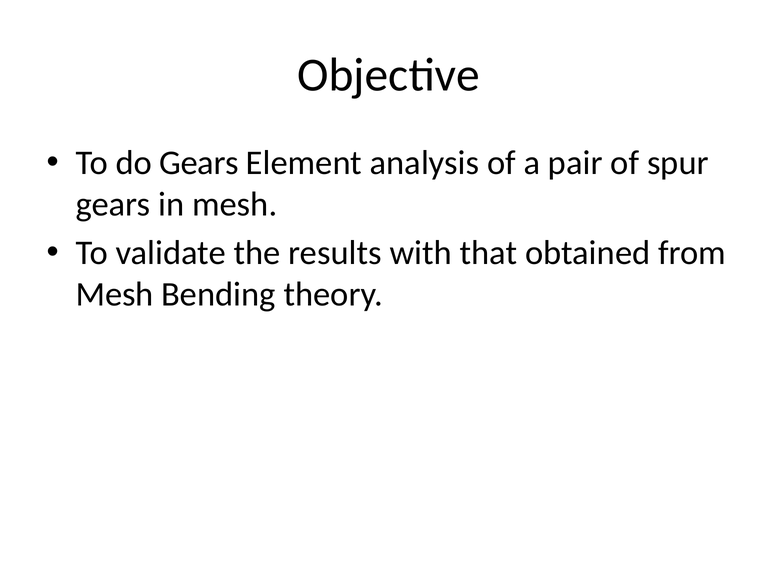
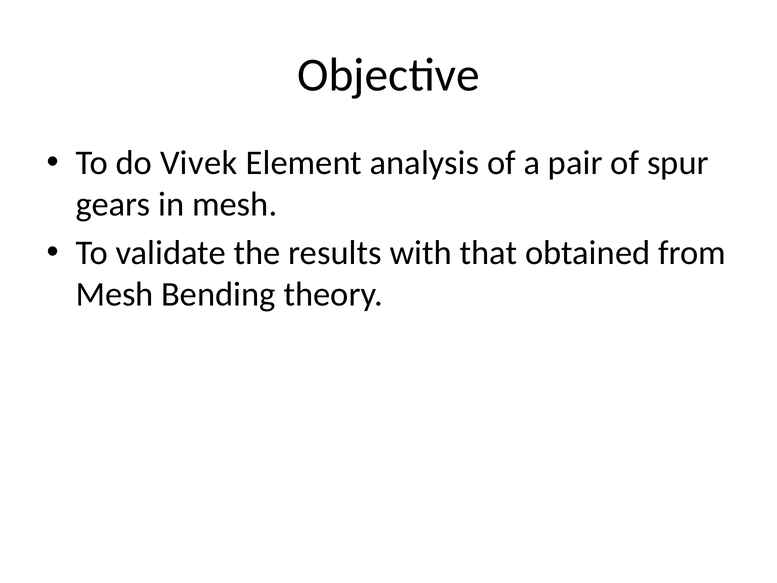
do Gears: Gears -> Vivek (199, 163)
